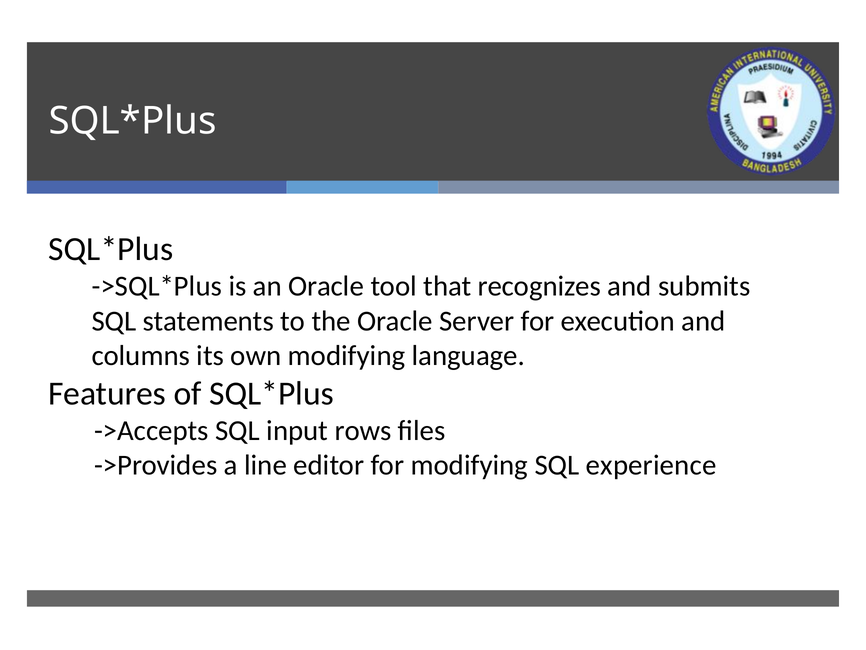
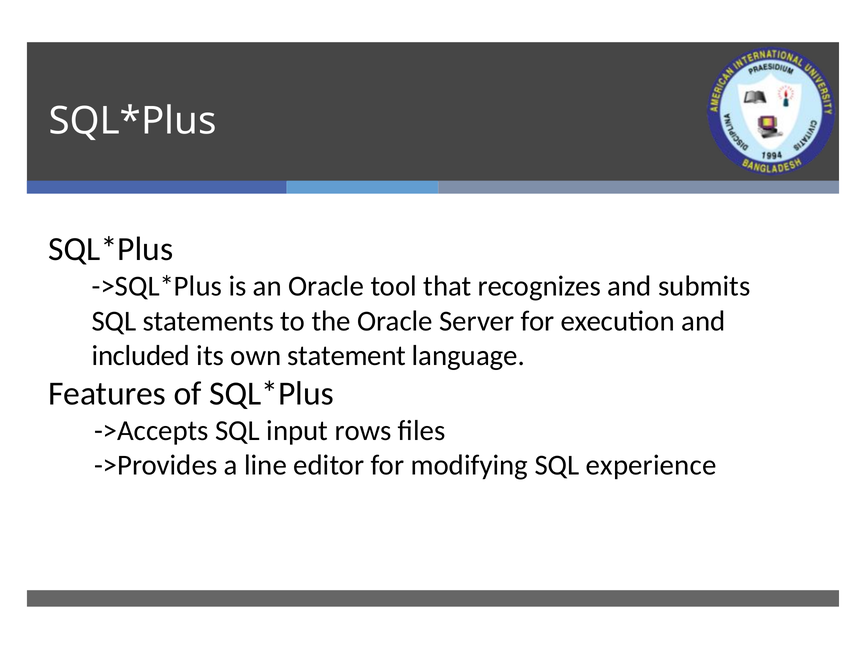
columns: columns -> included (141, 355)
own modifying: modifying -> statement (347, 355)
